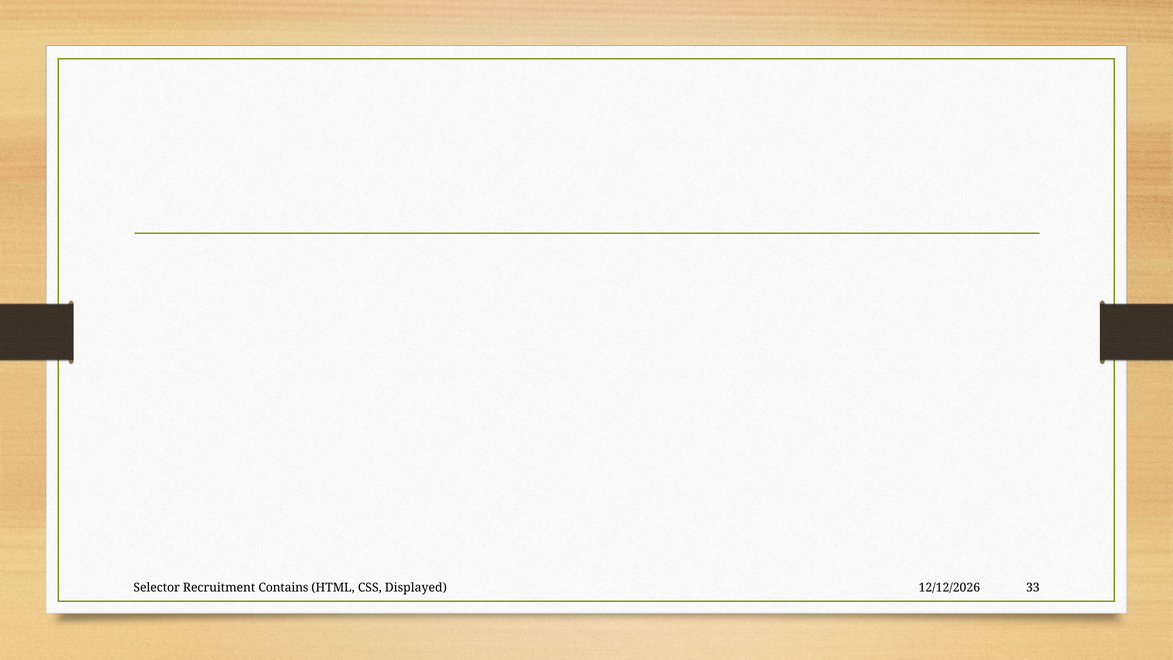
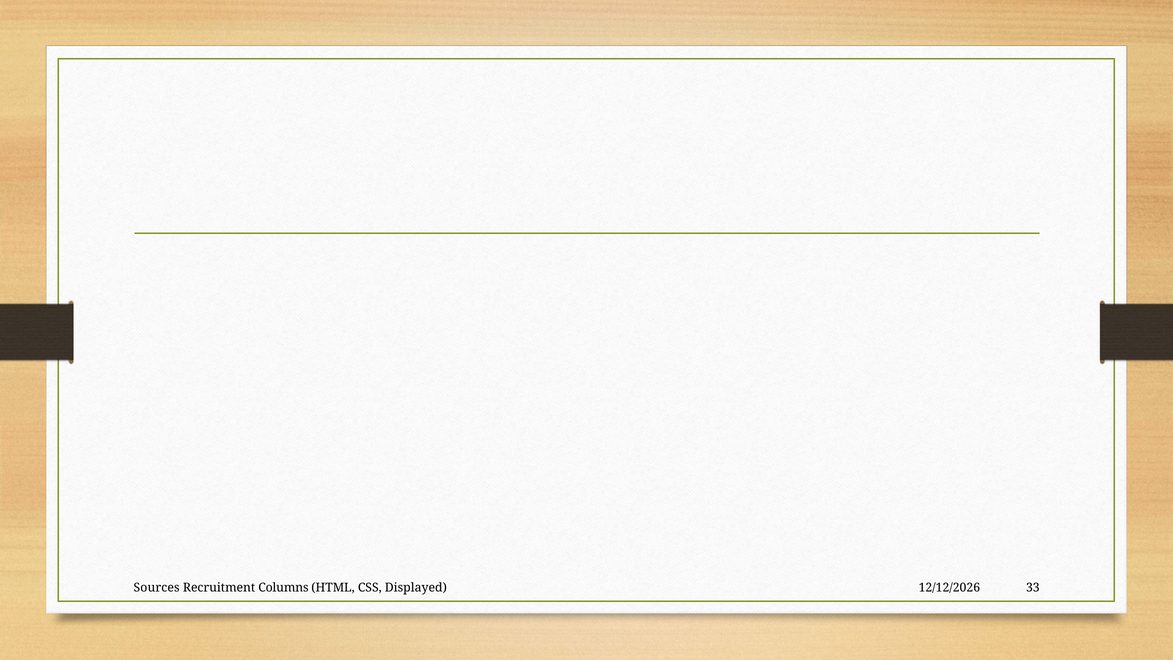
Selector: Selector -> Sources (157, 588)
Contains: Contains -> Columns (283, 588)
